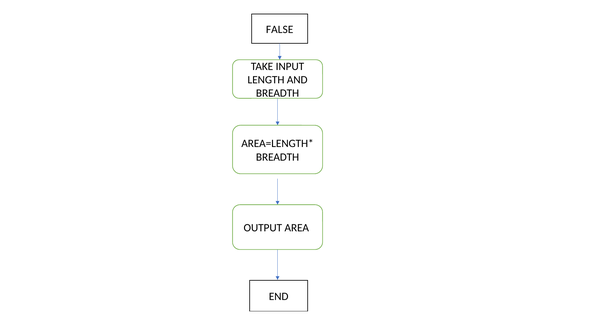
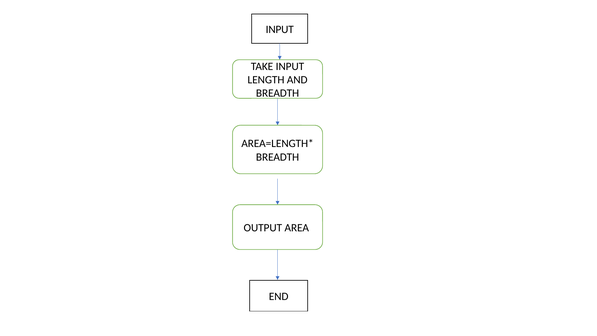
FALSE: FALSE -> INPUT (280, 29)
